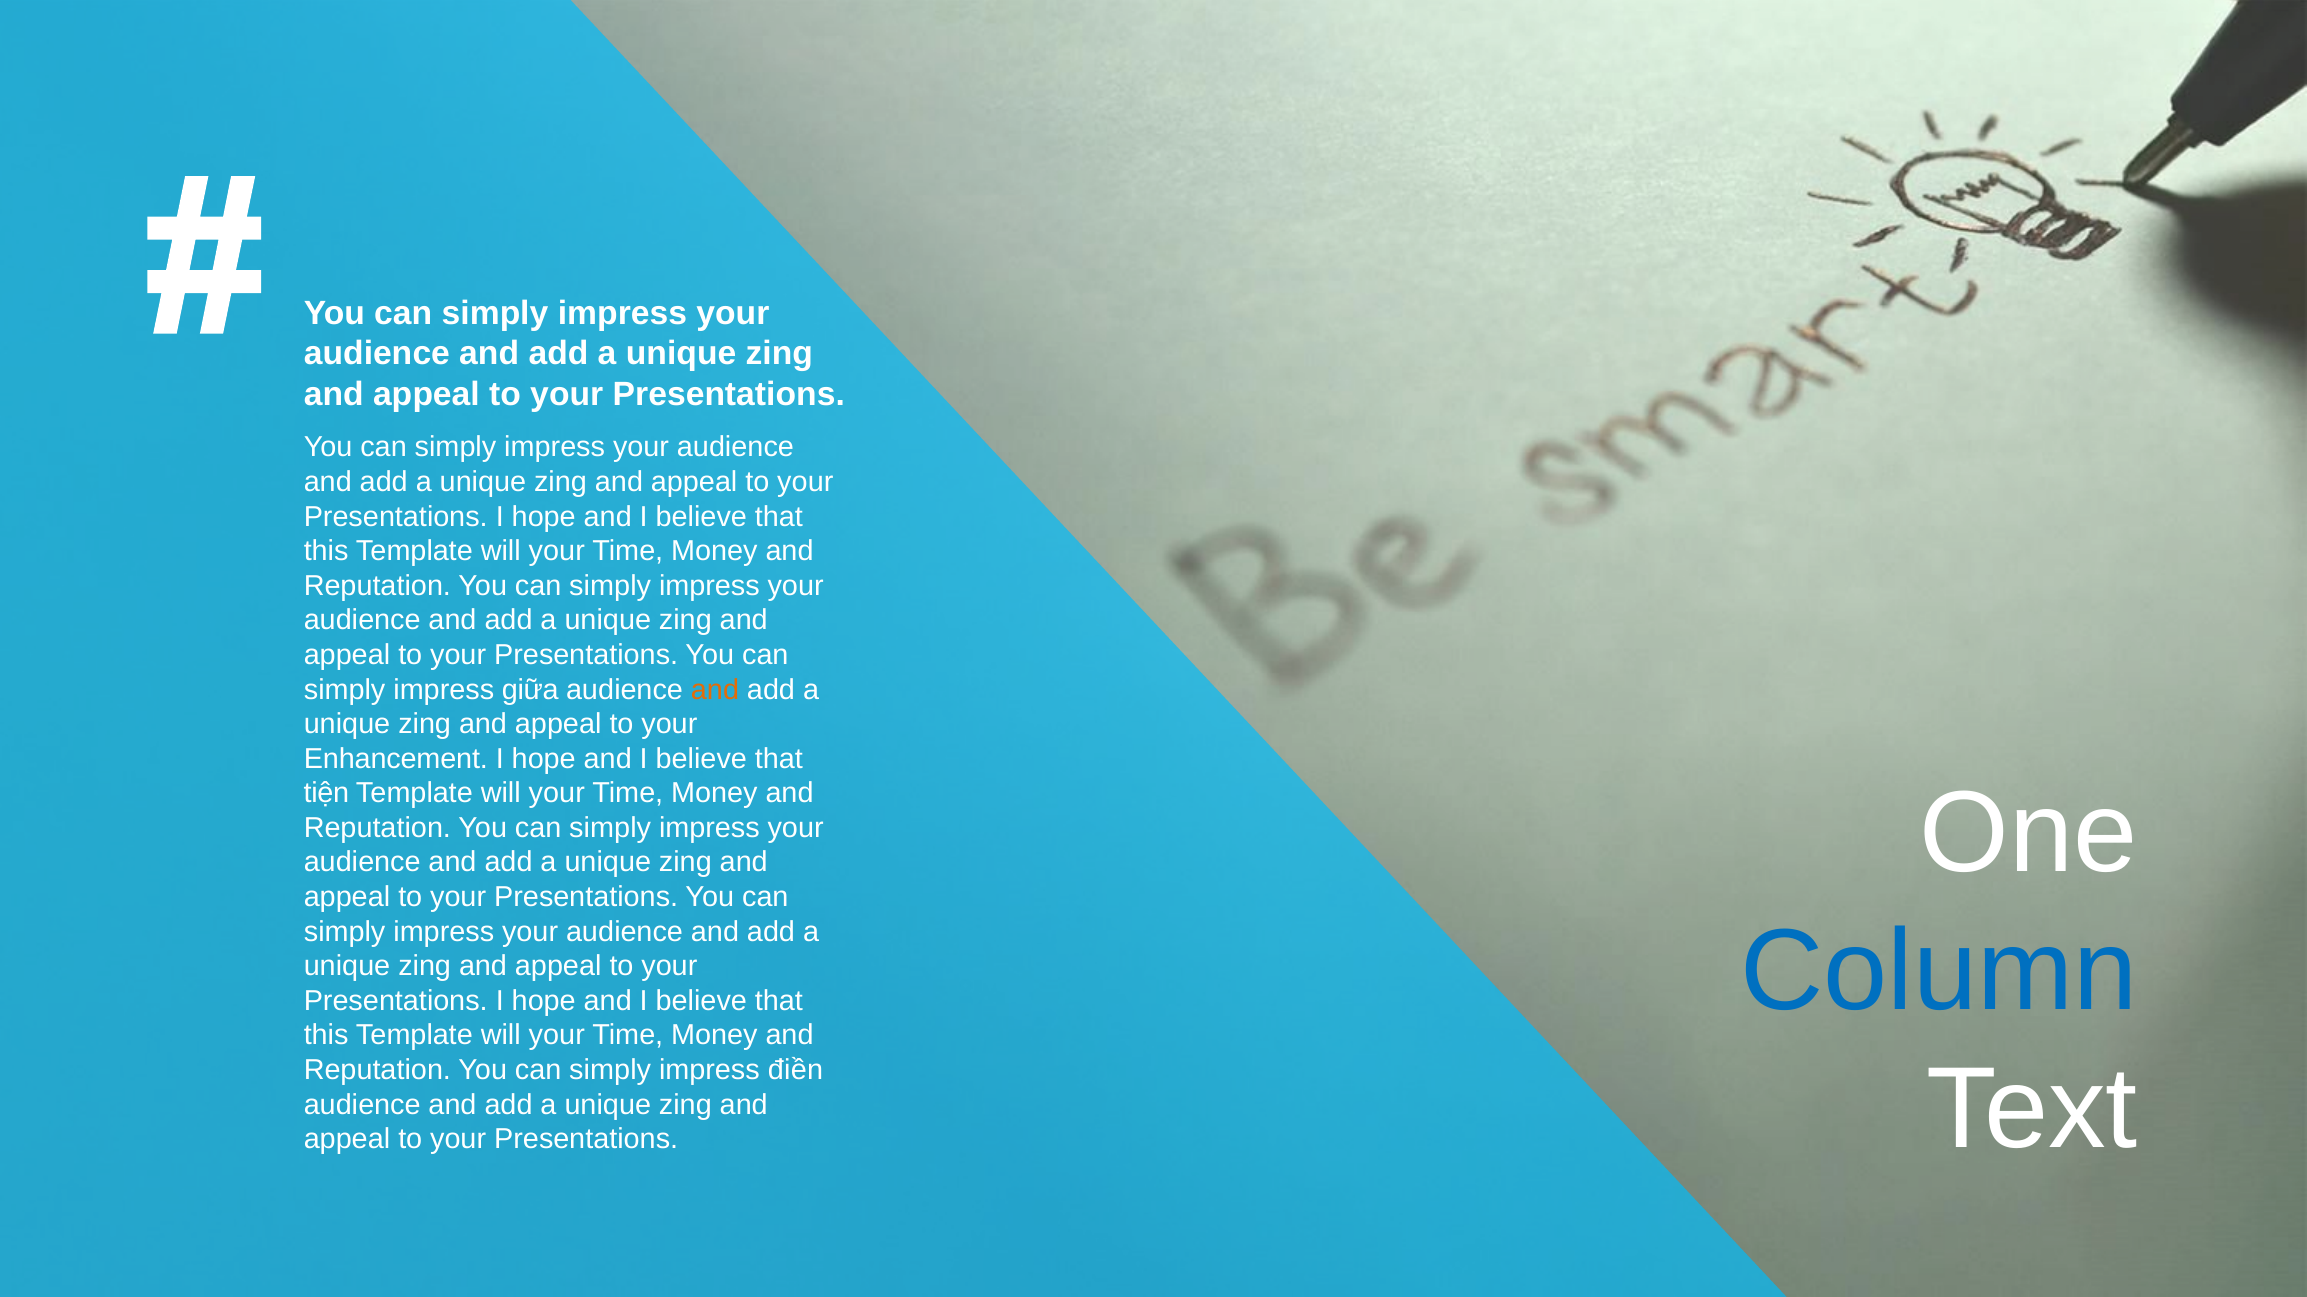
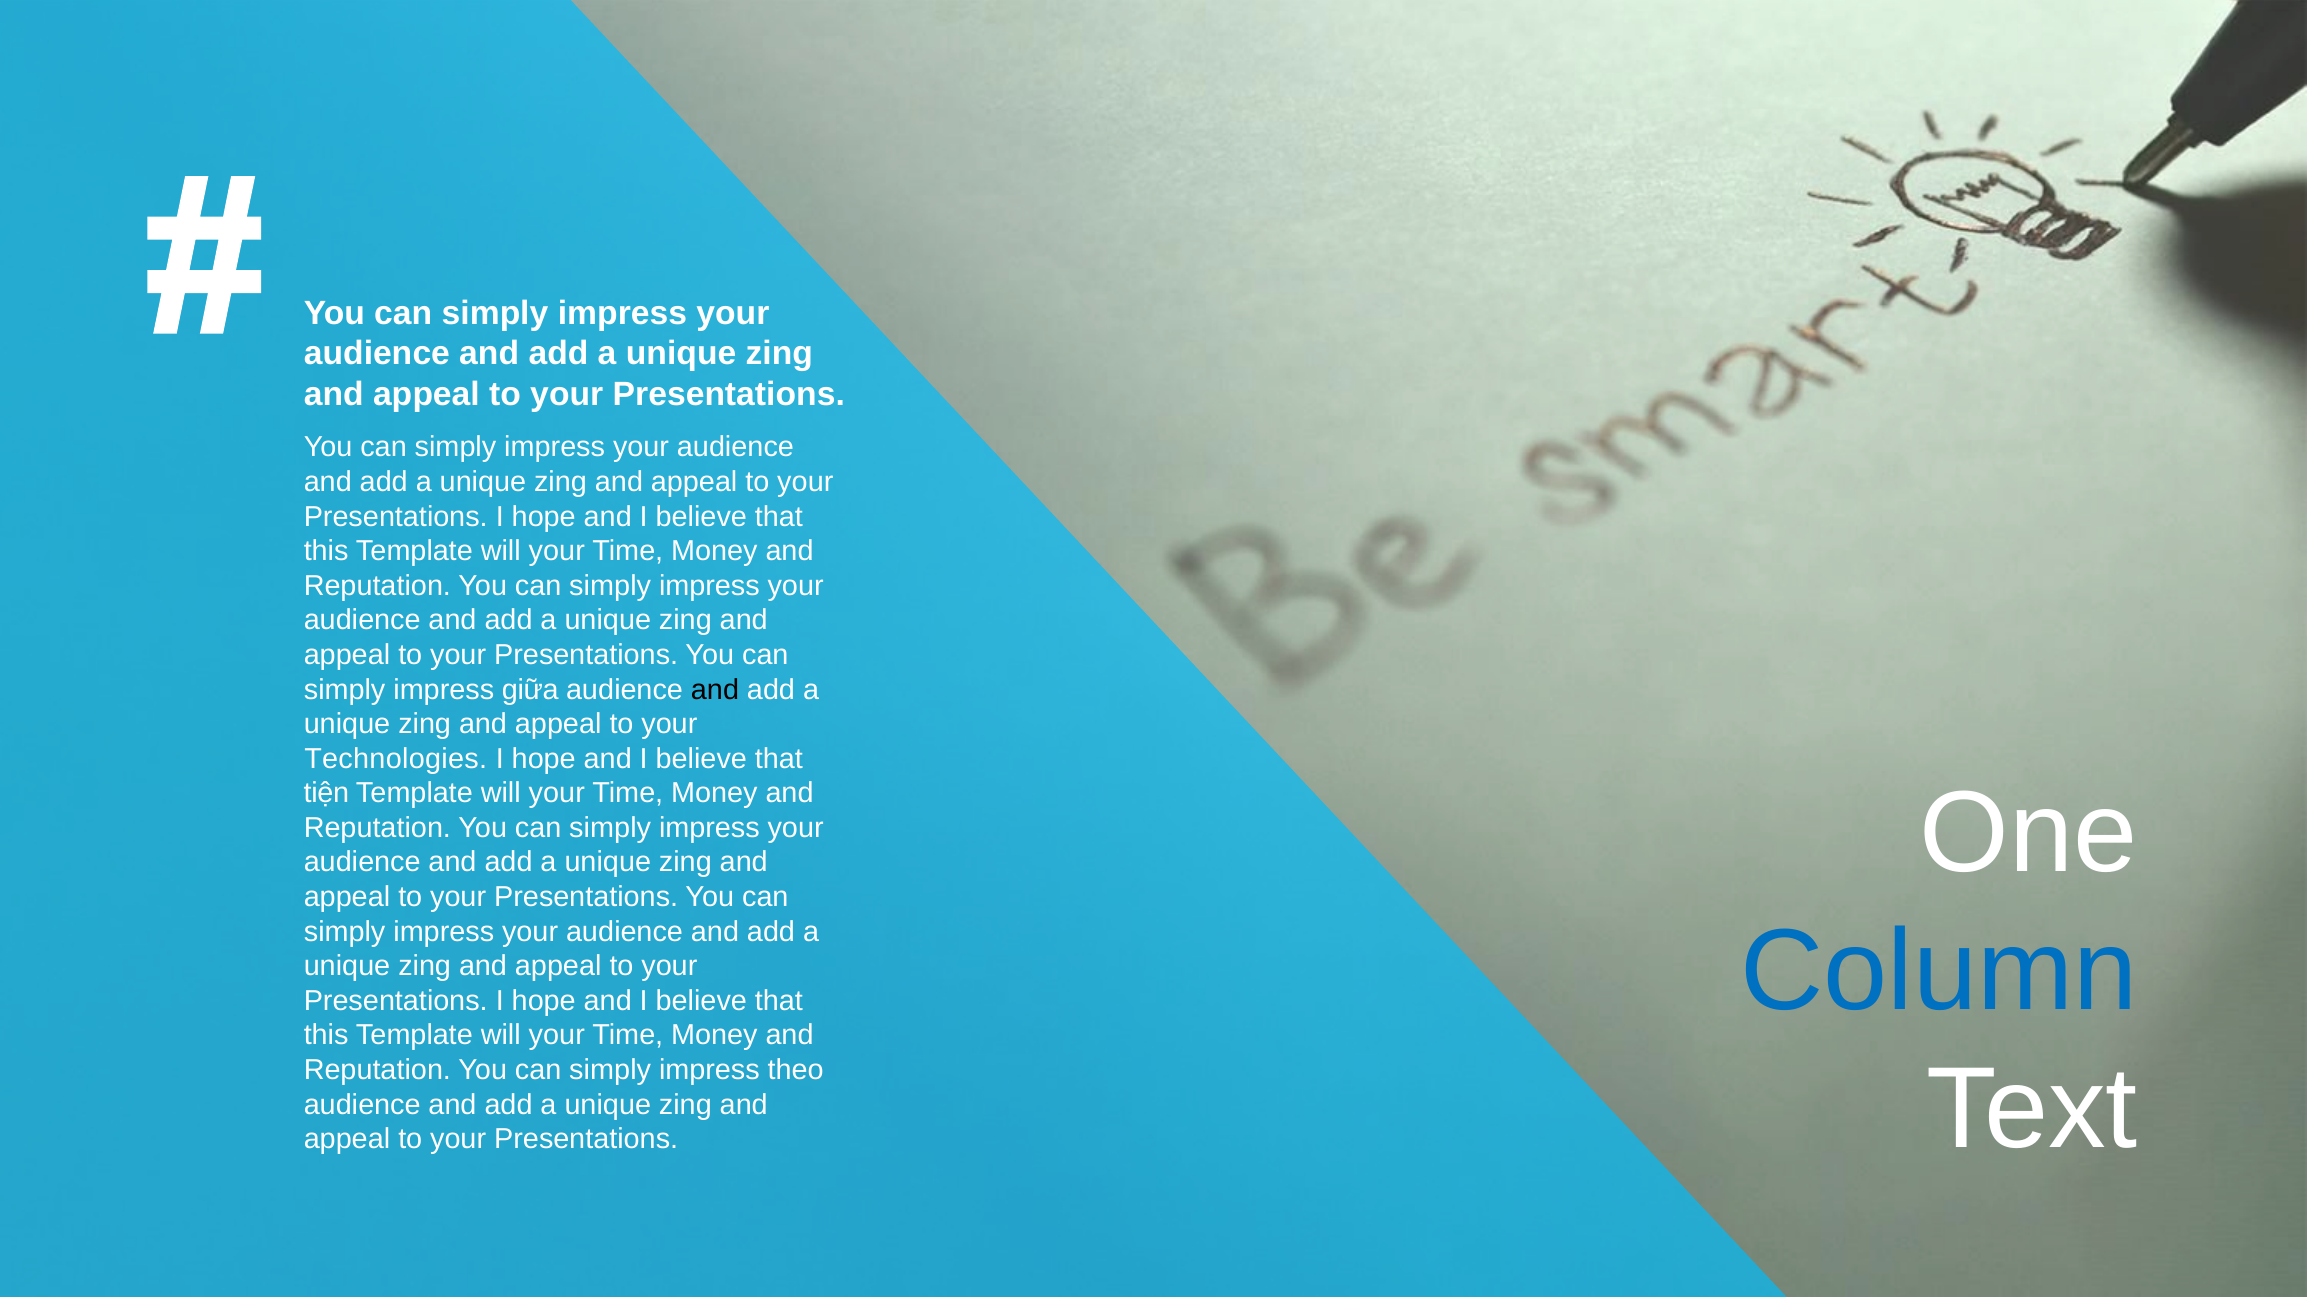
and colour: orange -> black (715, 690)
Enhancement: Enhancement -> Technologies (396, 759)
điền: điền -> theo (796, 1071)
